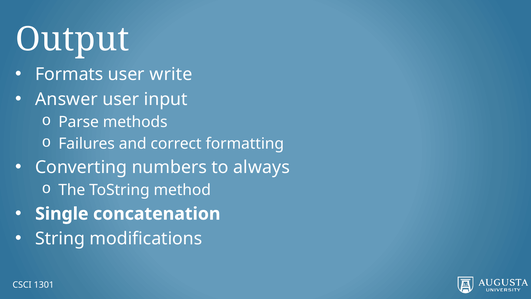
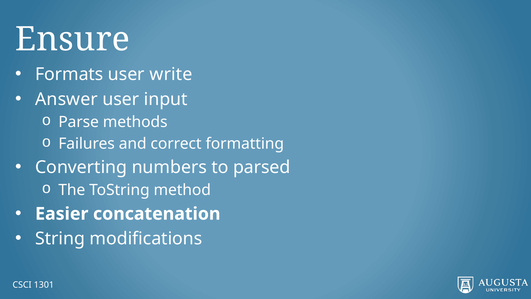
Output: Output -> Ensure (73, 39)
always: always -> parsed (262, 167)
Single: Single -> Easier (62, 214)
